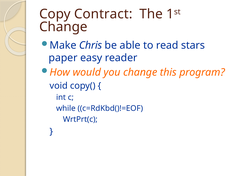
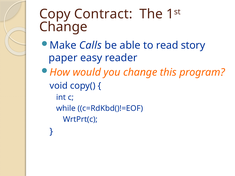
Chris: Chris -> Calls (91, 45)
stars: stars -> story (193, 45)
